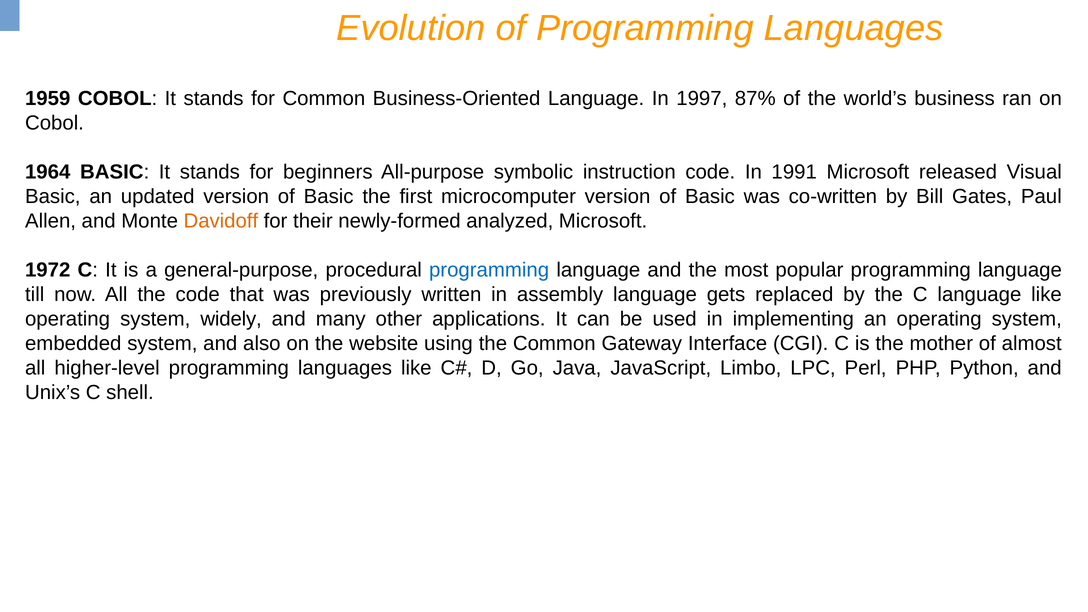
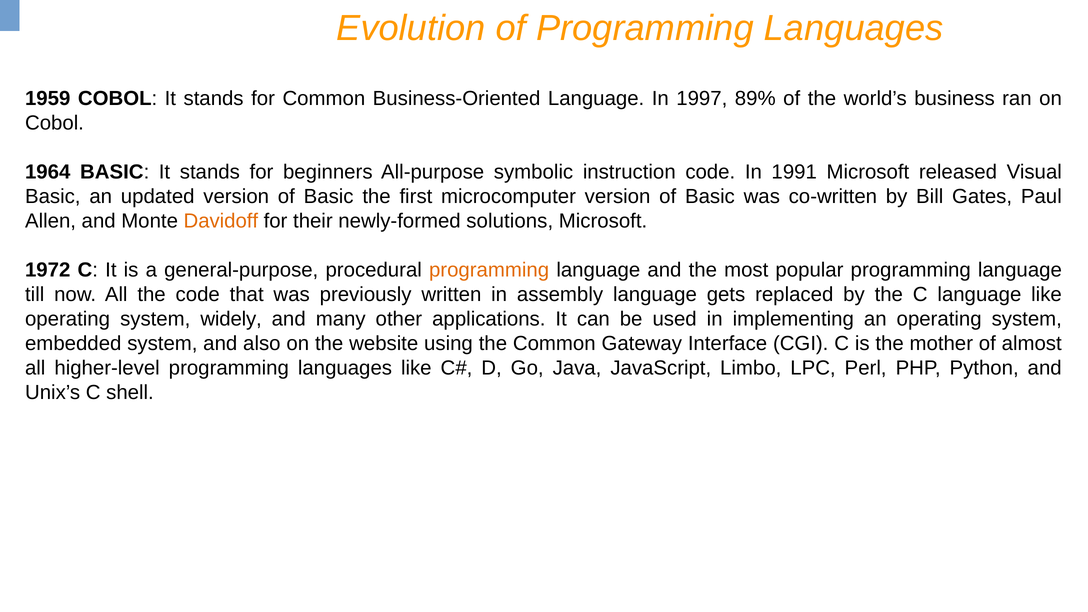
87%: 87% -> 89% (755, 99)
analyzed: analyzed -> solutions (510, 221)
programming colour: blue -> orange (489, 270)
